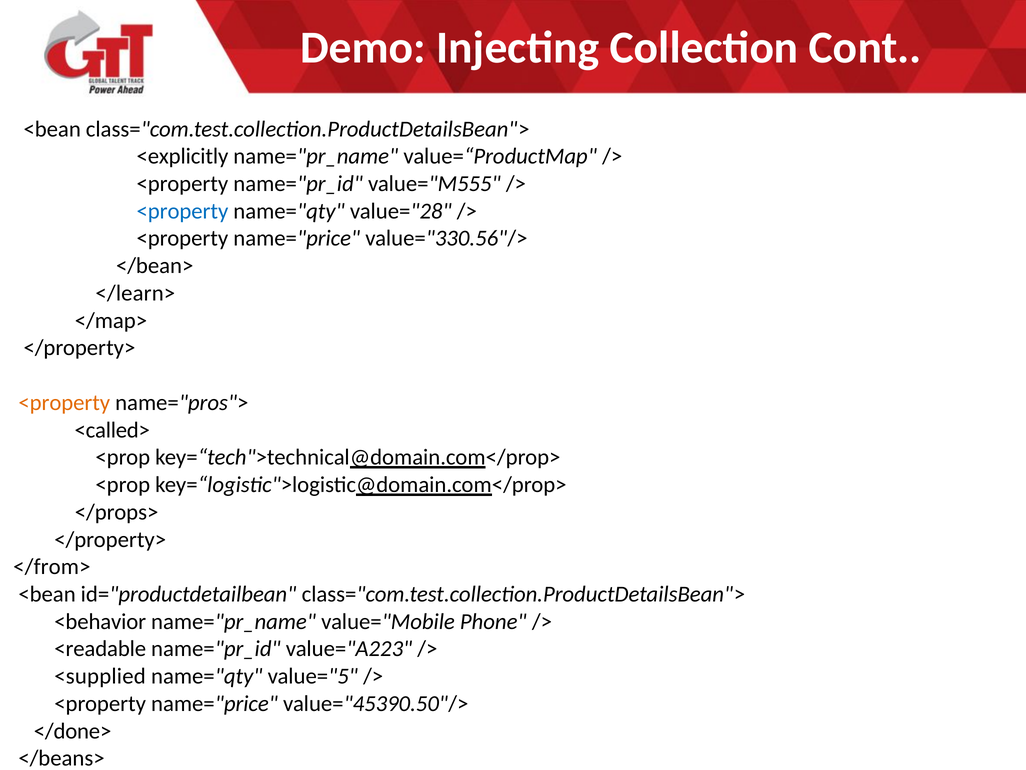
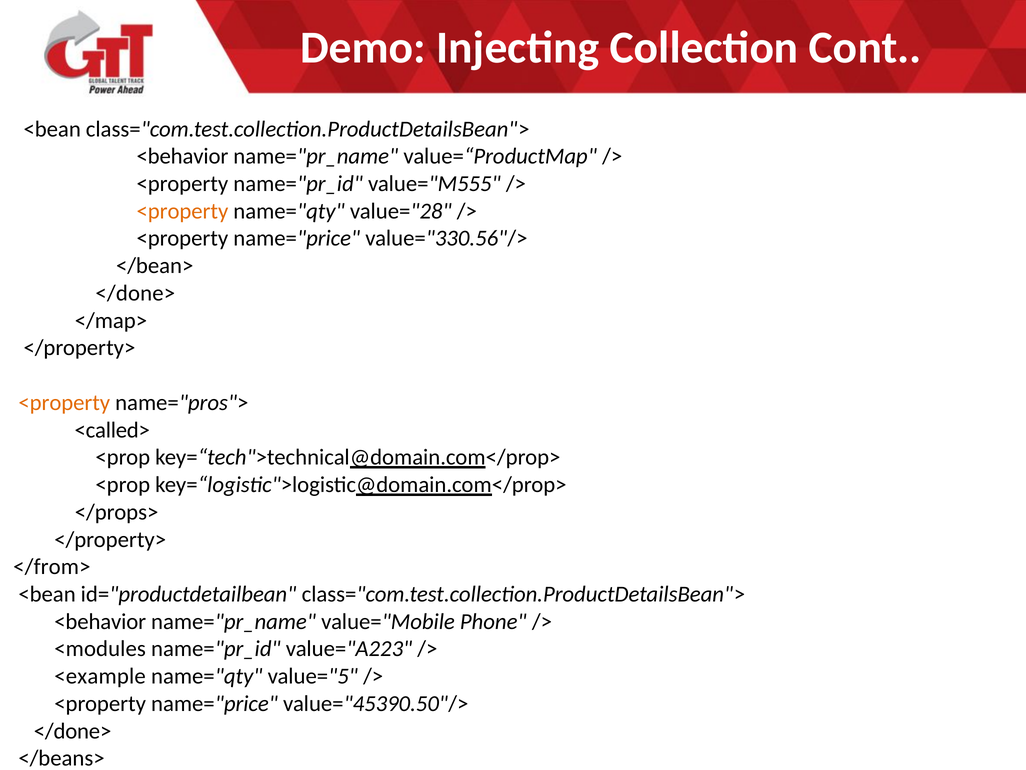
<explicitly: <explicitly -> <behavior (182, 156)
<property colour: blue -> orange (182, 211)
</learn>: </learn> -> </done> (135, 293)
<readable: <readable -> <modules (100, 649)
<supplied: <supplied -> <example (100, 676)
